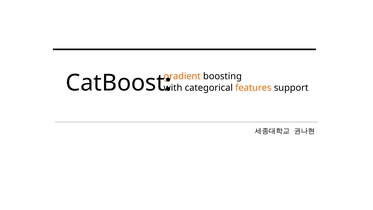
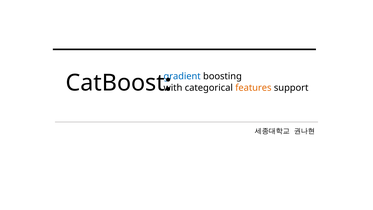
gradient colour: orange -> blue (182, 76)
